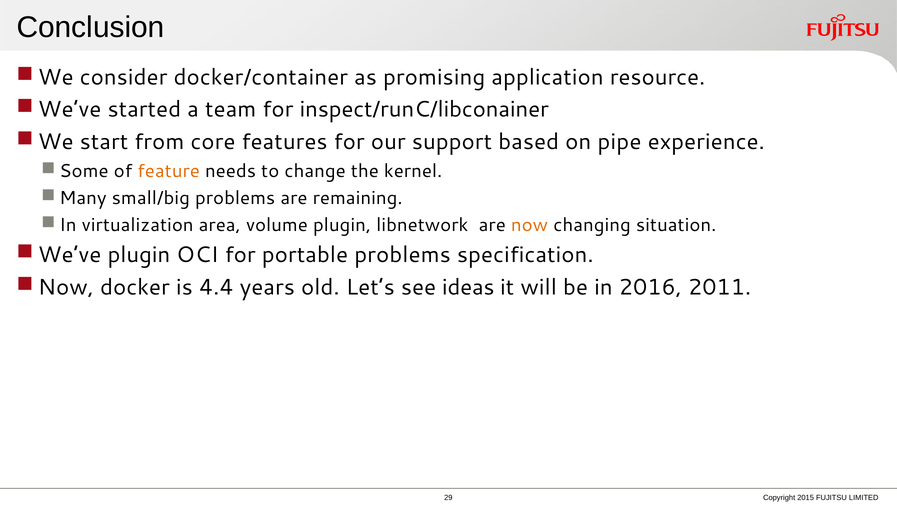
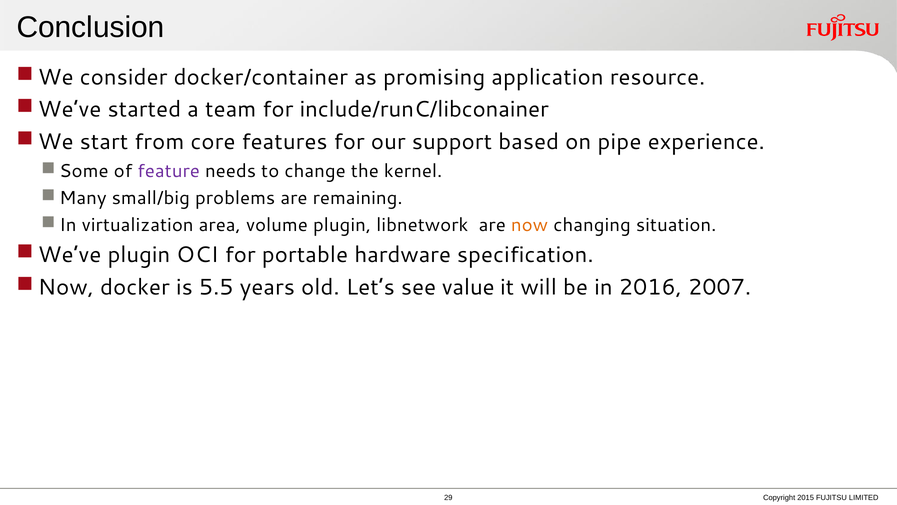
inspect/runC/libconainer: inspect/runC/libconainer -> include/runC/libconainer (424, 109)
feature colour: orange -> purple (169, 171)
portable problems: problems -> hardware (403, 255)
4.4: 4.4 -> 5.5 (216, 287)
ideas: ideas -> value (468, 287)
2011: 2011 -> 2007 (720, 287)
